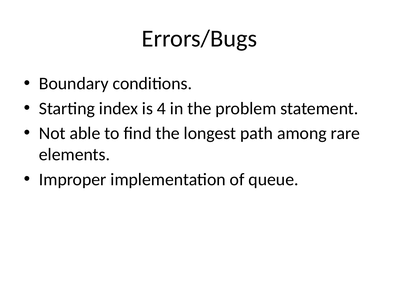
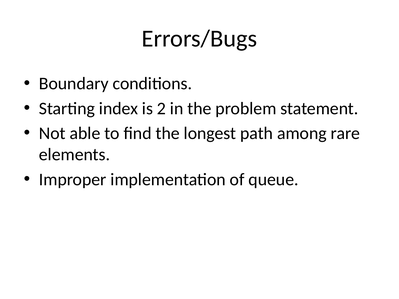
4: 4 -> 2 (161, 109)
